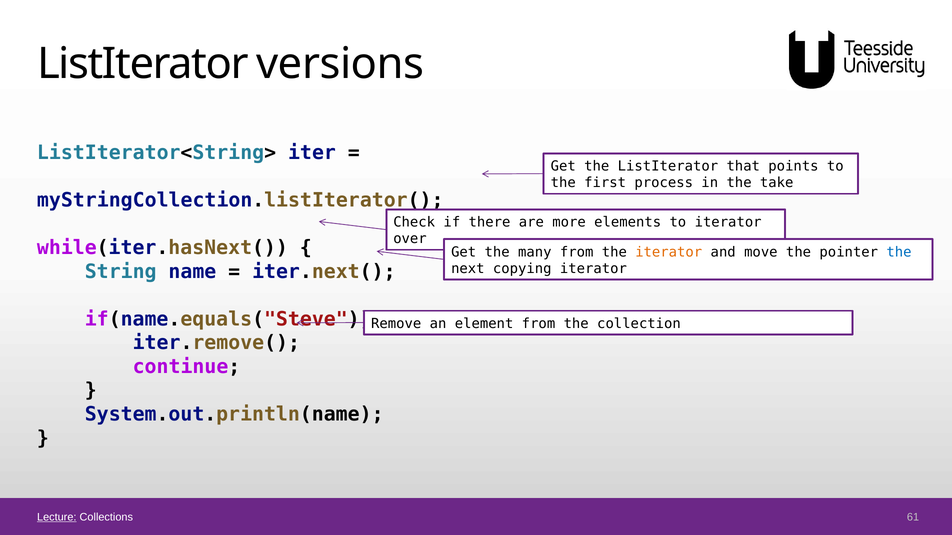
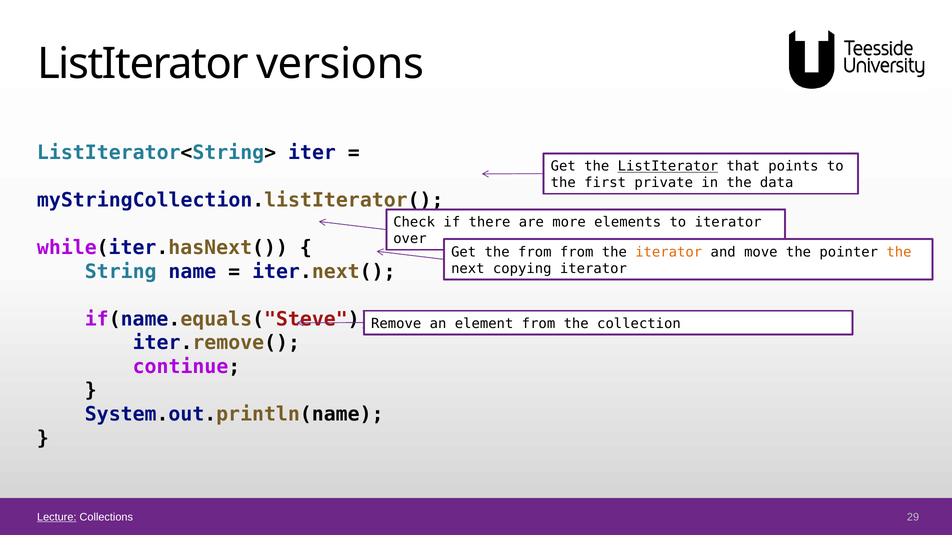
ListIterator underline: none -> present (668, 166)
process: process -> private (664, 183)
take: take -> data (777, 183)
the many: many -> from (535, 252)
the colour: blue -> orange (899, 252)
61: 61 -> 29 (913, 518)
